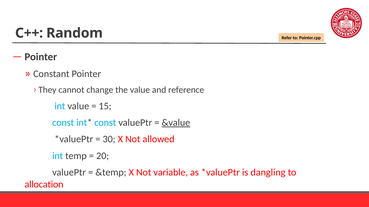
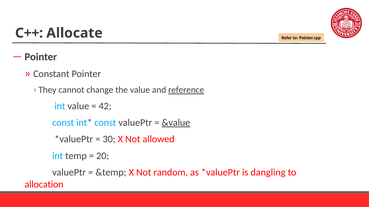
Random: Random -> Allocate (74, 33)
reference underline: none -> present (186, 90)
15: 15 -> 42 (105, 106)
variable: variable -> random (171, 173)
